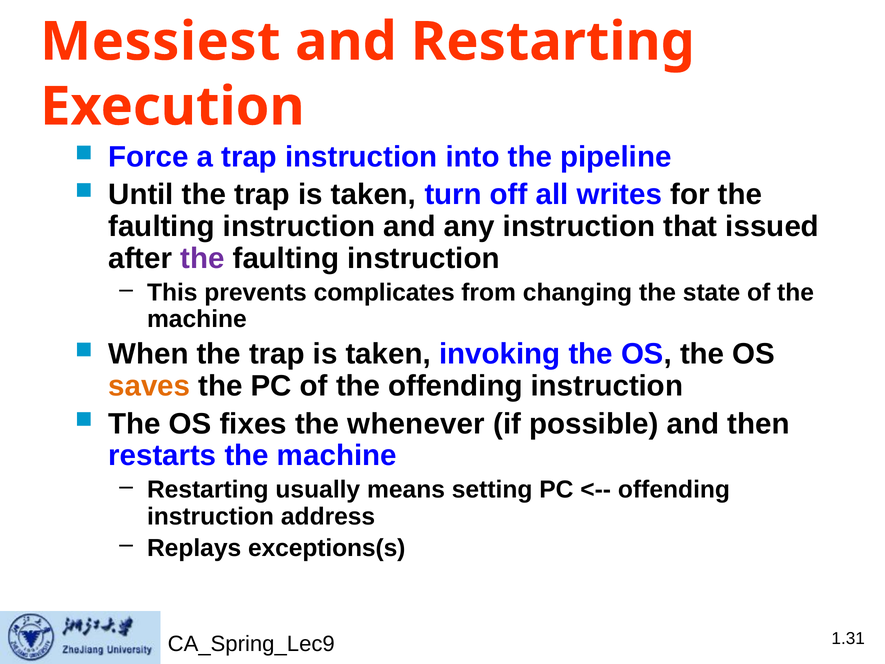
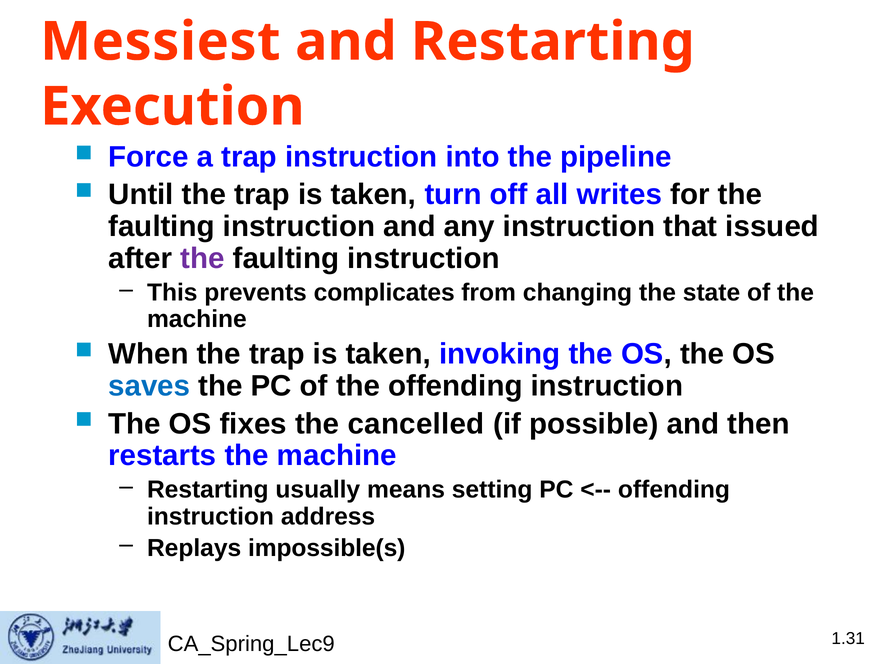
saves colour: orange -> blue (149, 386)
whenever: whenever -> cancelled (416, 424)
exceptions(s: exceptions(s -> impossible(s (327, 548)
